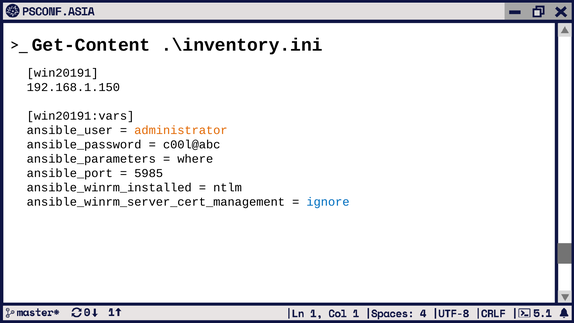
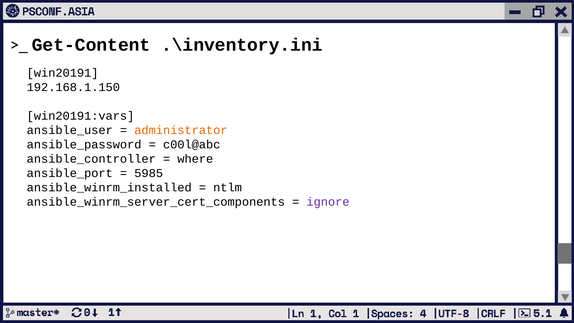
ansible_parameters: ansible_parameters -> ansible_controller (91, 159)
ansible_winrm_server_cert_management: ansible_winrm_server_cert_management -> ansible_winrm_server_cert_components (156, 202)
ignore colour: blue -> purple (328, 202)
